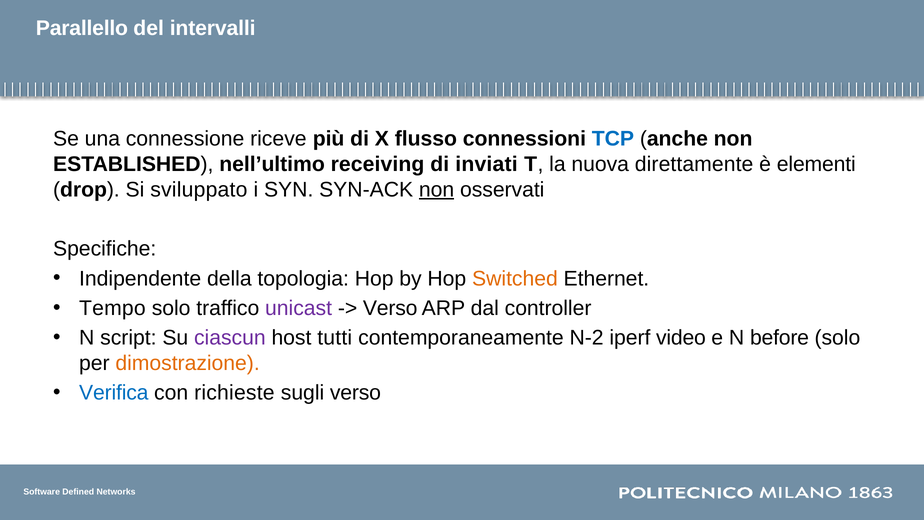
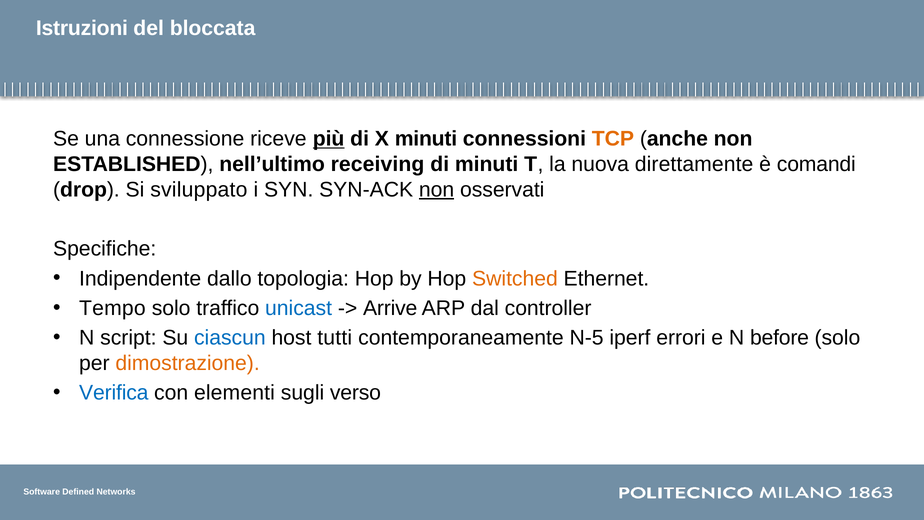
Parallello: Parallello -> Istruzioni (82, 28)
intervalli: intervalli -> bloccata (213, 28)
più underline: none -> present (329, 139)
X flusso: flusso -> minuti (426, 139)
TCP colour: blue -> orange (613, 139)
di inviati: inviati -> minuti (487, 164)
elementi: elementi -> comandi (816, 164)
della: della -> dallo (229, 278)
unicast colour: purple -> blue (299, 308)
Verso: Verso -> Arrive (390, 308)
ciascun colour: purple -> blue (230, 338)
N-2: N-2 -> N-5 (587, 338)
video: video -> errori (681, 338)
richieste: richieste -> elementi (234, 393)
